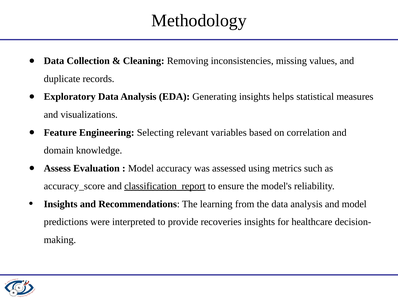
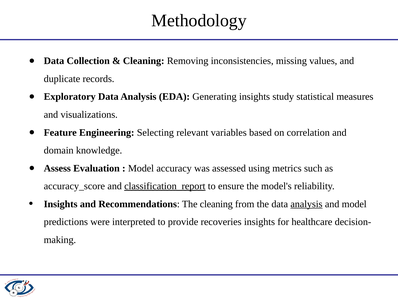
helps: helps -> study (283, 97)
The learning: learning -> cleaning (216, 204)
analysis underline: none -> present (306, 204)
